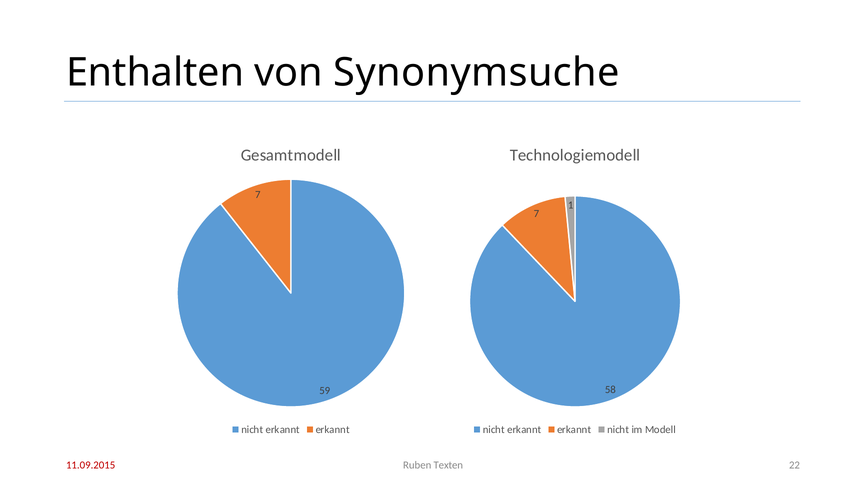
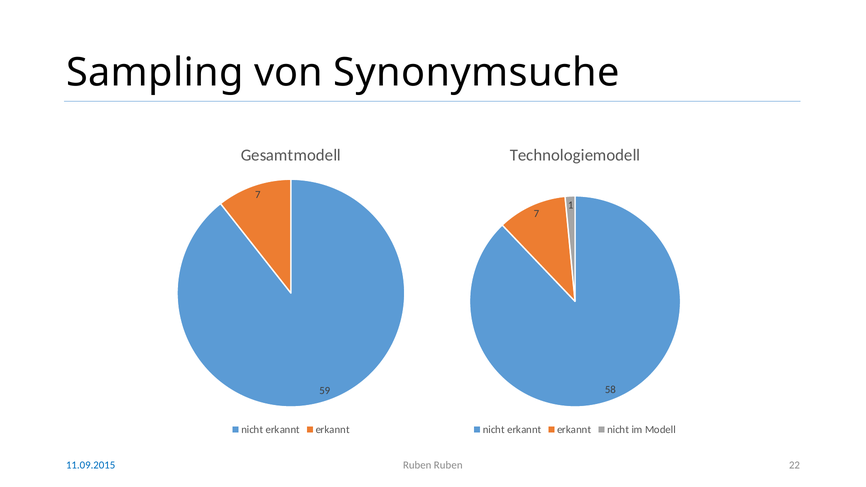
Enthalten: Enthalten -> Sampling (155, 73)
Ruben Texten: Texten -> Ruben (448, 465)
11.09.2015 colour: red -> blue (91, 465)
